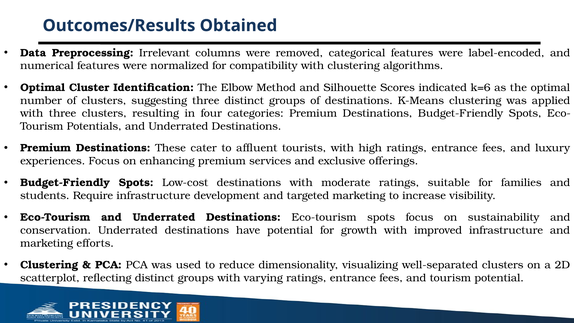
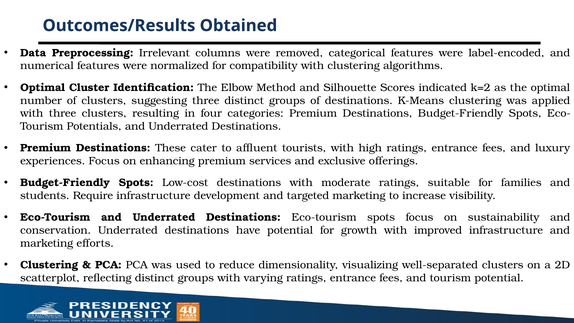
k=6: k=6 -> k=2 (481, 87)
